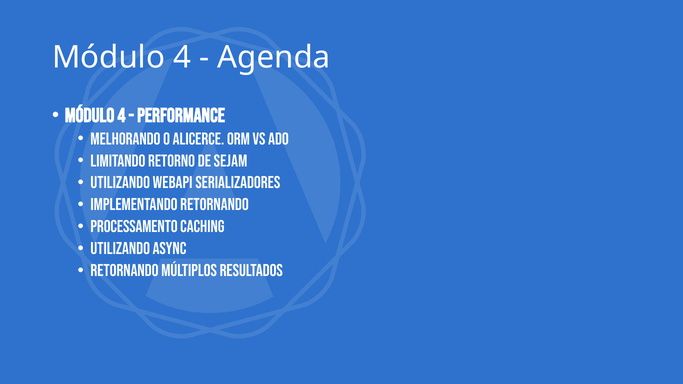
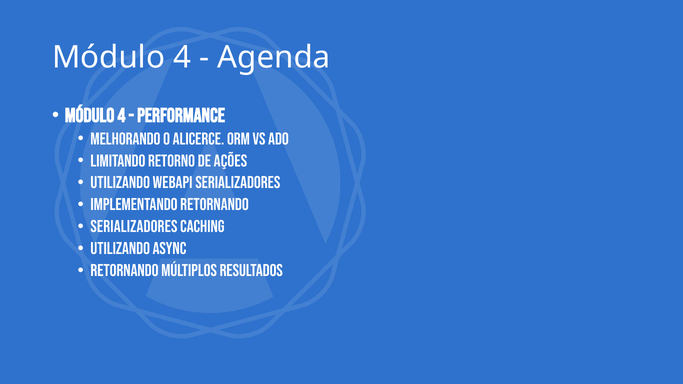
sejam: sejam -> ações (230, 161)
Processamento: Processamento -> Serializadores (134, 227)
